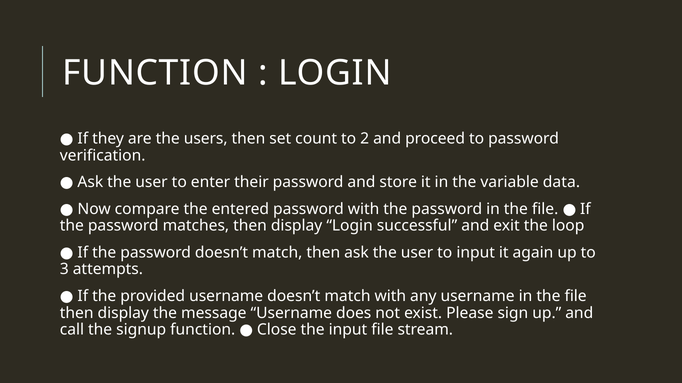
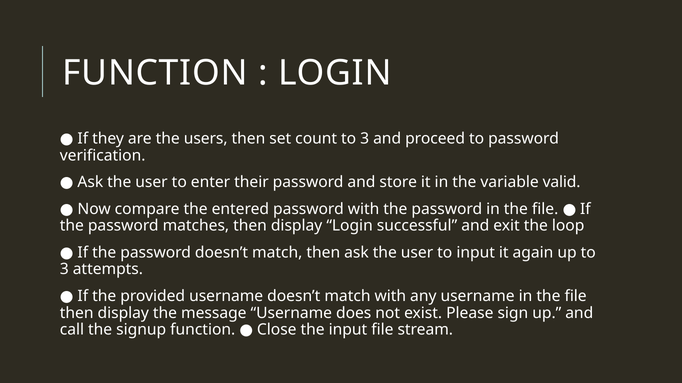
count to 2: 2 -> 3 (365, 139)
data: data -> valid (562, 182)
